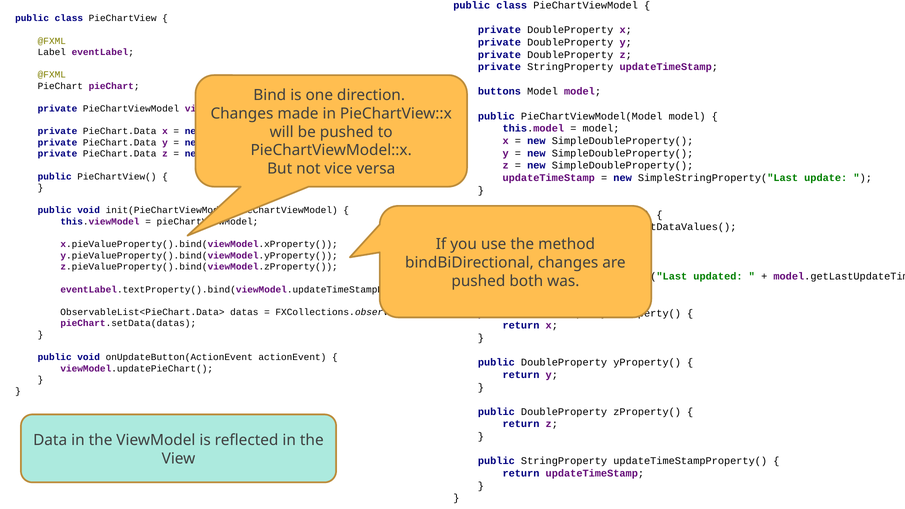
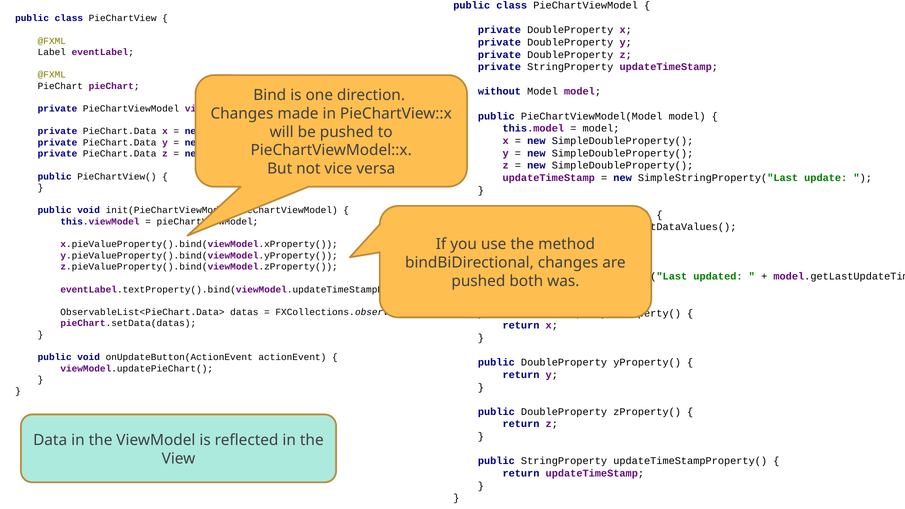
buttons: buttons -> without (499, 92)
